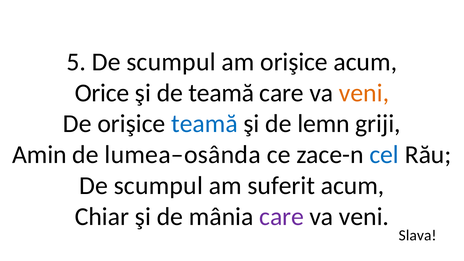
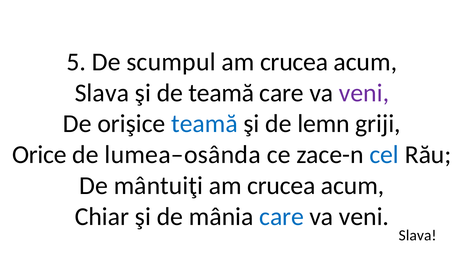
orişice: orişice -> crucea (294, 62)
Orice: Orice -> Slava (102, 93)
veni colour: orange -> purple (364, 93)
Amin: Amin -> Orice (39, 155)
scumpul: scumpul -> mântuiţi (158, 186)
suferit: suferit -> crucea (281, 186)
care colour: purple -> blue (282, 217)
